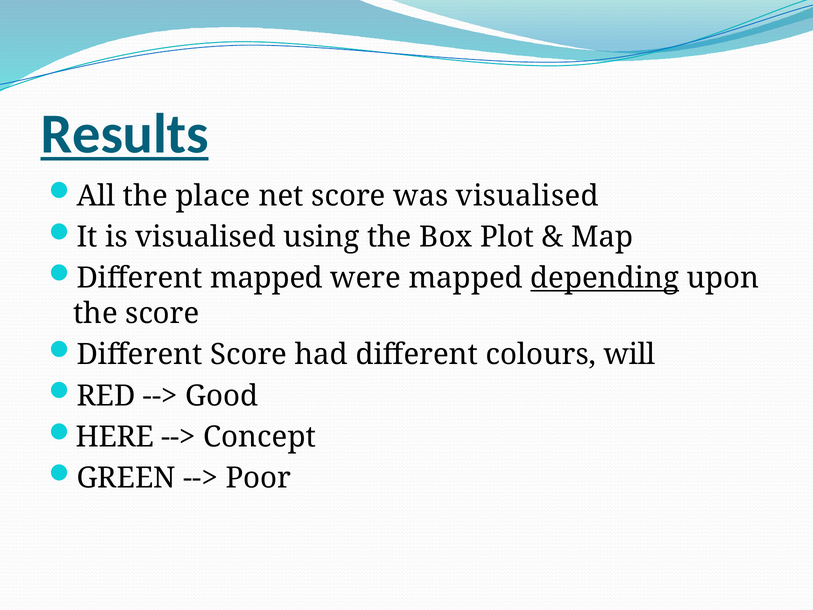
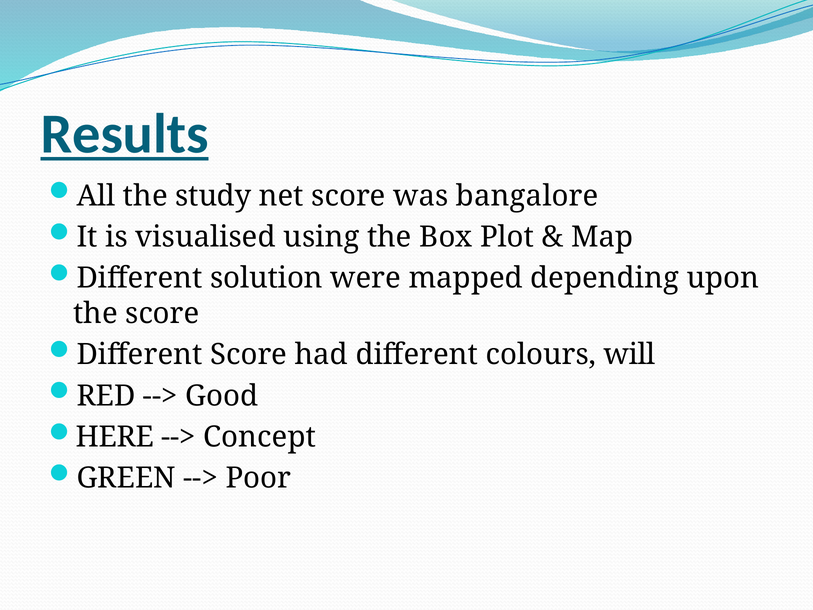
place: place -> study (213, 196)
was visualised: visualised -> bangalore (527, 196)
Different mapped: mapped -> solution (267, 278)
depending underline: present -> none (605, 278)
